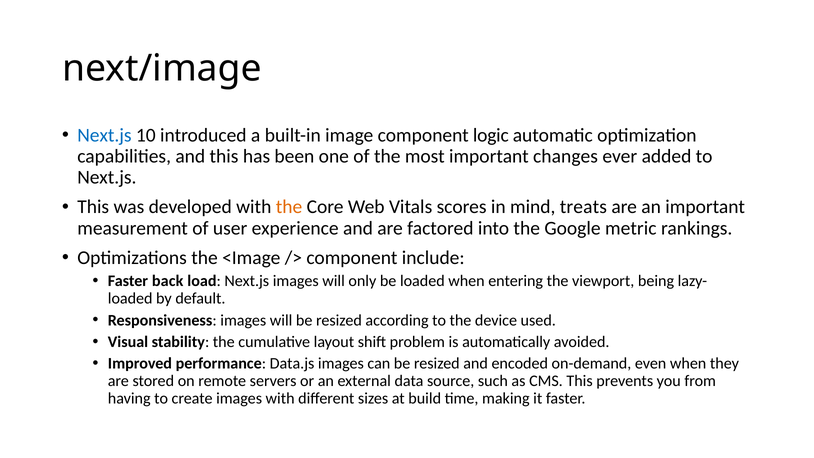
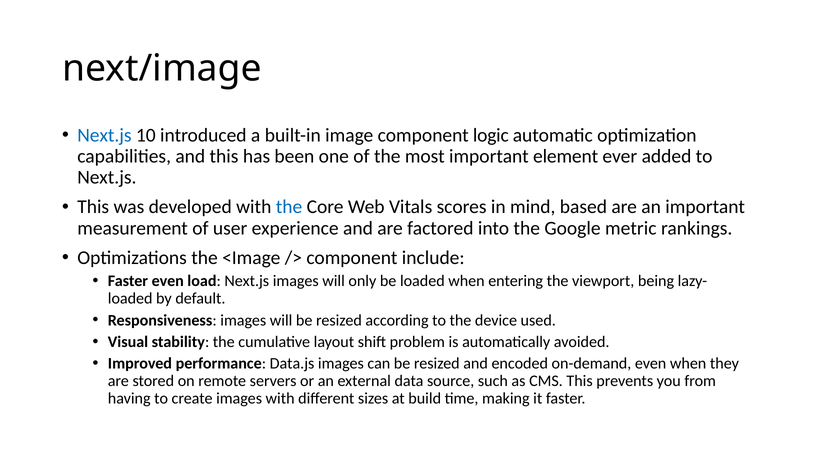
changes: changes -> element (566, 156)
the colour: orange -> blue (289, 207)
treats: treats -> based (583, 207)
Faster back: back -> even (168, 281)
